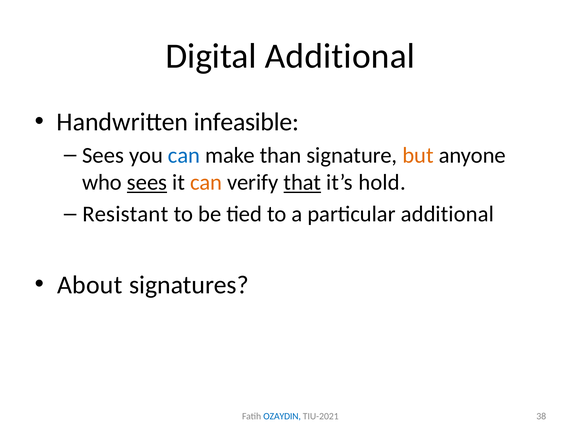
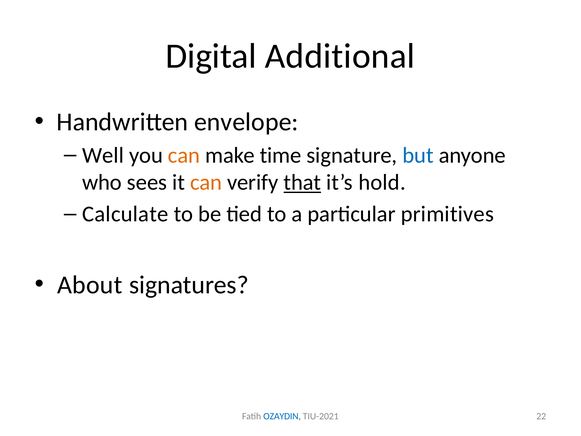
infeasible: infeasible -> envelope (246, 122)
Sees: Sees -> Well (103, 155)
can colour: blue -> orange (184, 155)
than: than -> time (281, 155)
but colour: orange -> blue (418, 155)
sees underline: present -> none (147, 182)
Resistant: Resistant -> Calculate (125, 214)
particular additional: additional -> primitives (447, 214)
38: 38 -> 22 (541, 416)
